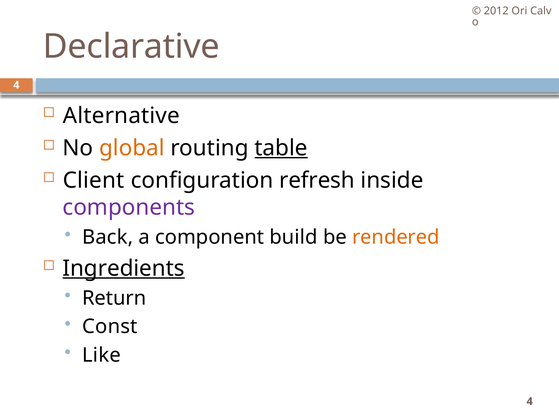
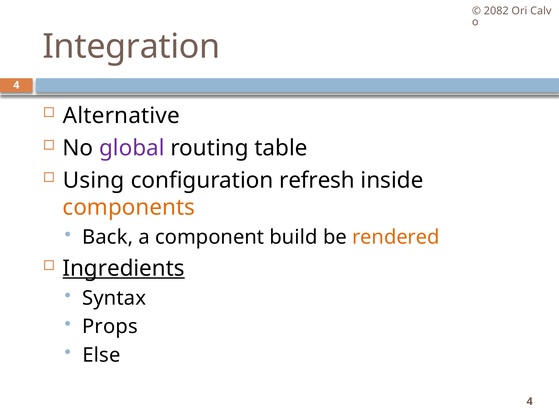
2012: 2012 -> 2082 (496, 11)
Declarative: Declarative -> Integration (131, 47)
global colour: orange -> purple (132, 148)
table underline: present -> none (281, 148)
Client: Client -> Using (94, 181)
components colour: purple -> orange (129, 208)
Return: Return -> Syntax (114, 298)
Const: Const -> Props (110, 327)
Like: Like -> Else (101, 355)
